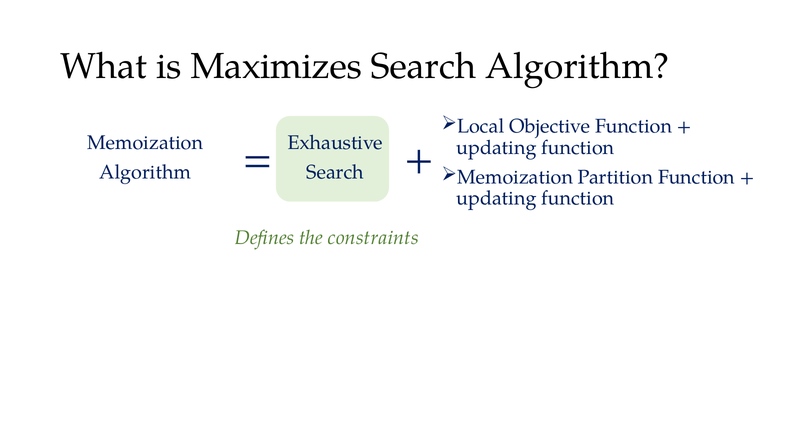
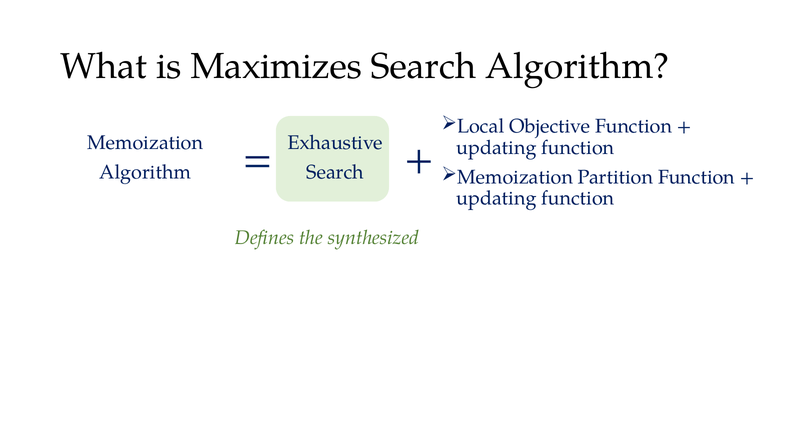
constraints: constraints -> synthesized (373, 238)
